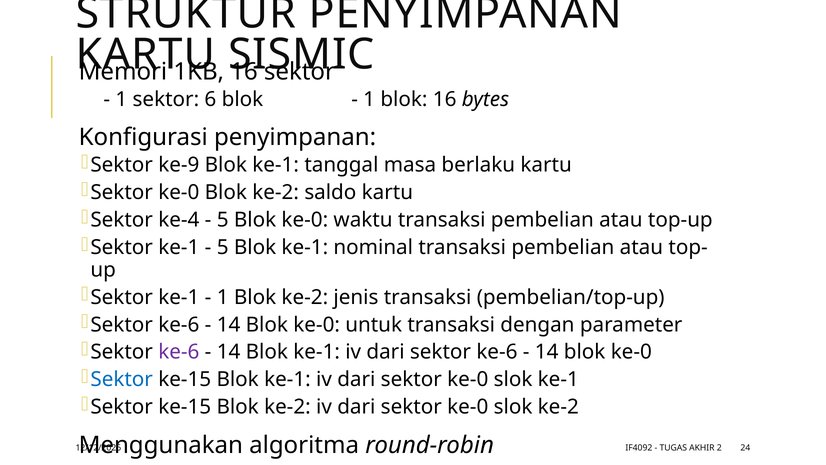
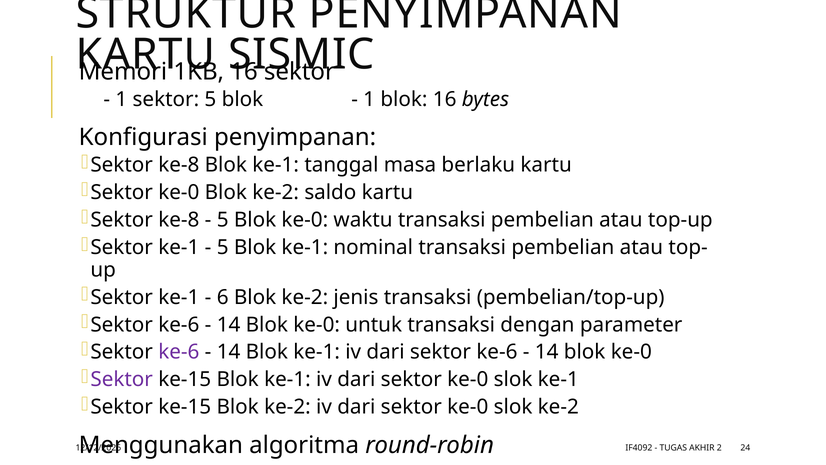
sektor 6: 6 -> 5 (210, 99)
ke-9: ke-9 -> ke-8 (179, 165)
ke-4: ke-4 -> ke-8 (179, 220)
1: 1 -> 6 (223, 297)
Sektor colour: blue -> purple (122, 379)
